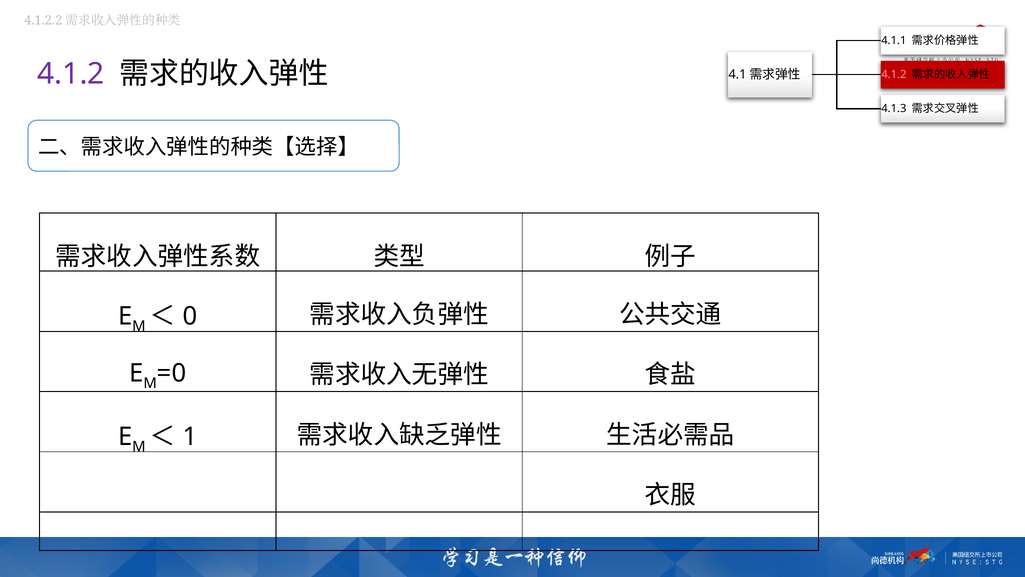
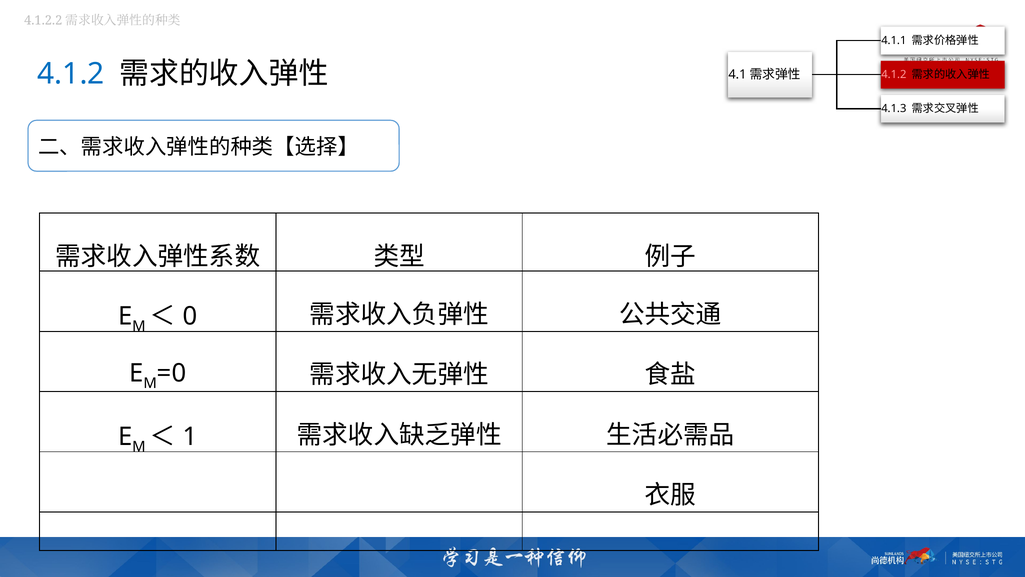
4.1.2 colour: purple -> blue (71, 74)
